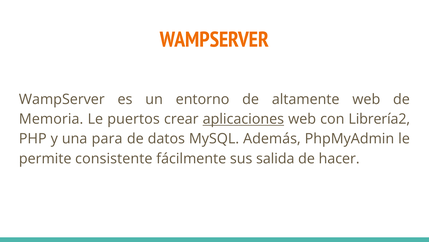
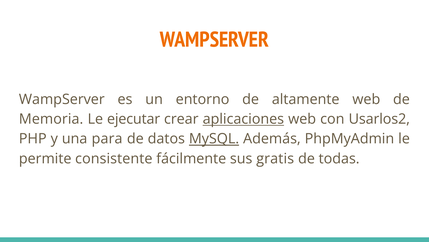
puertos: puertos -> ejecutar (134, 119)
Librería2: Librería2 -> Usarlos2 (379, 119)
MySQL underline: none -> present (214, 139)
salida: salida -> gratis (275, 158)
hacer: hacer -> todas (339, 158)
